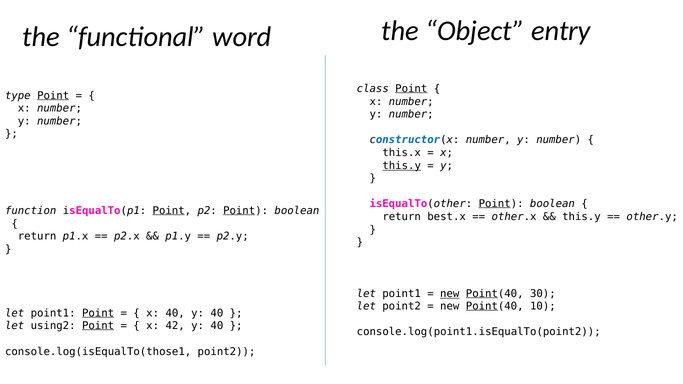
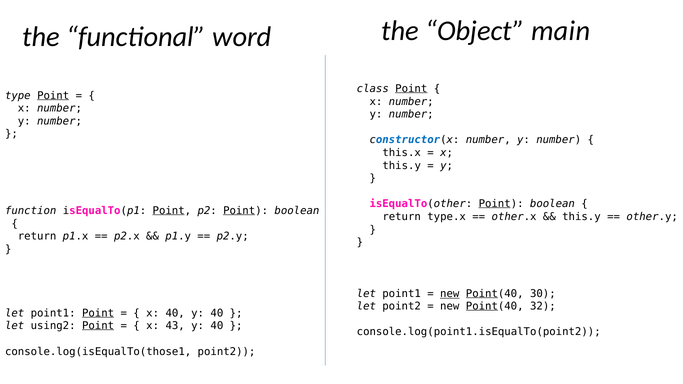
entry: entry -> main (561, 31)
this.y underline: present -> none (402, 166)
best.x: best.x -> type.x (447, 217)
10: 10 -> 32 (543, 307)
42: 42 -> 43 (175, 326)
